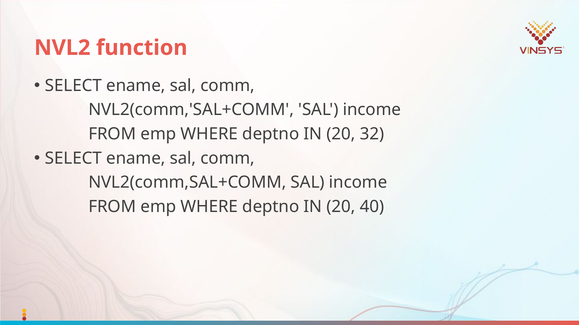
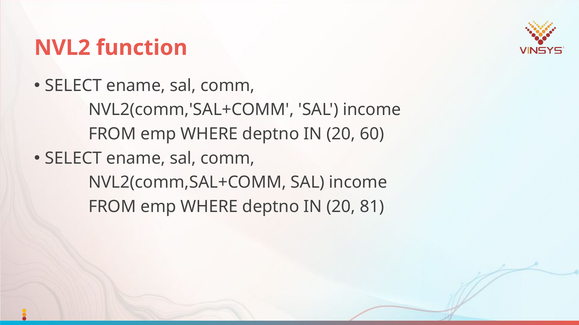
32: 32 -> 60 (372, 134)
40: 40 -> 81 (372, 207)
